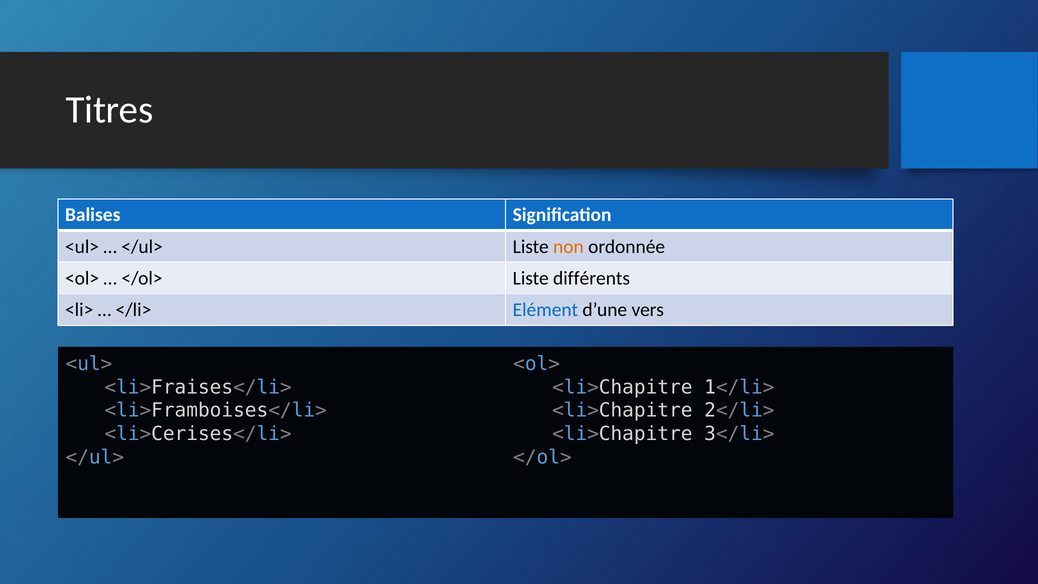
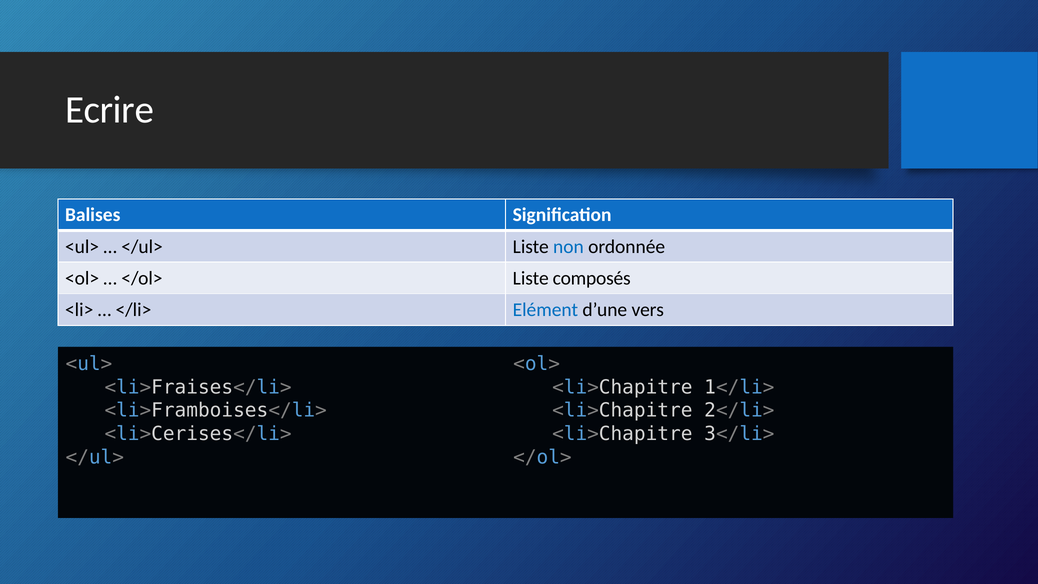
Titres: Titres -> Ecrire (110, 110)
non colour: orange -> blue (568, 247)
différents: différents -> composés (592, 278)
